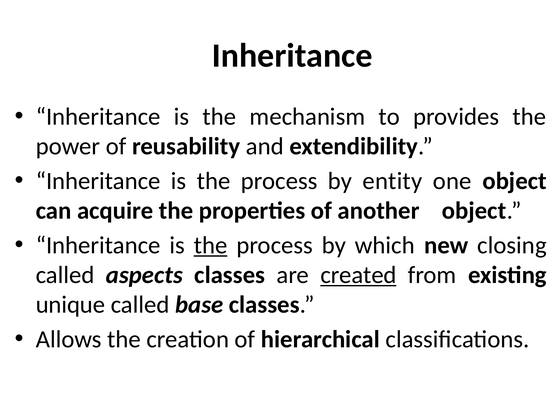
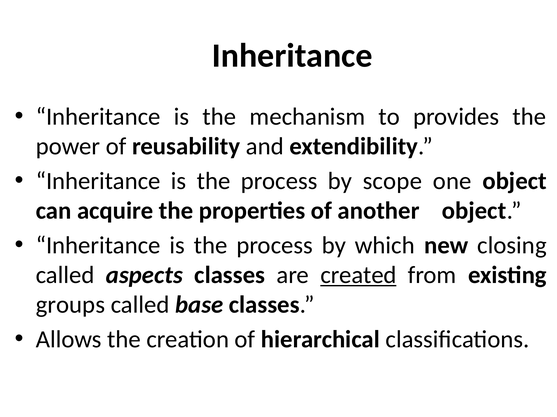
entity: entity -> scope (392, 181)
the underline: present -> none (211, 246)
unique: unique -> groups (70, 305)
